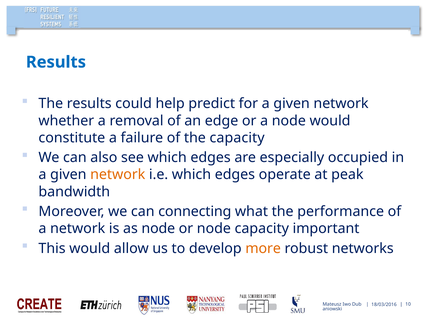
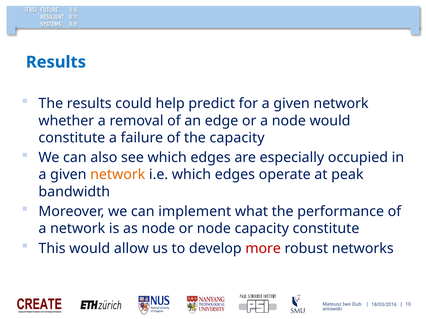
connecting: connecting -> implement (195, 212)
capacity important: important -> constitute (326, 229)
more colour: orange -> red (263, 249)
